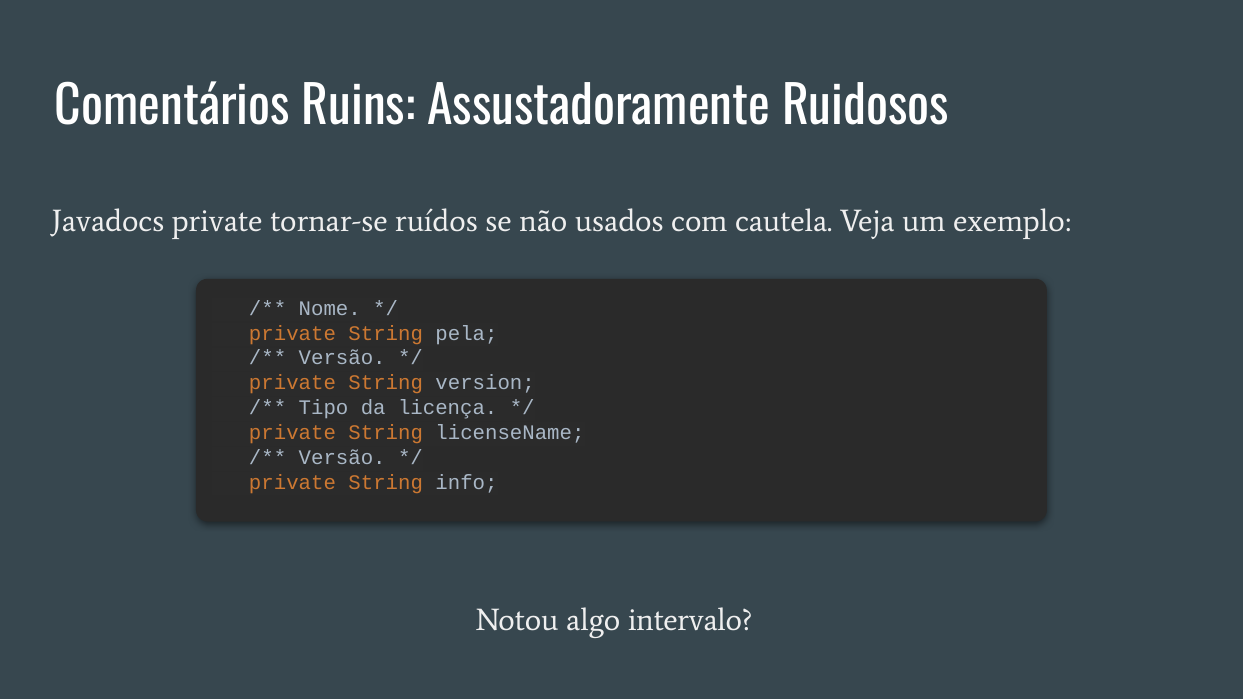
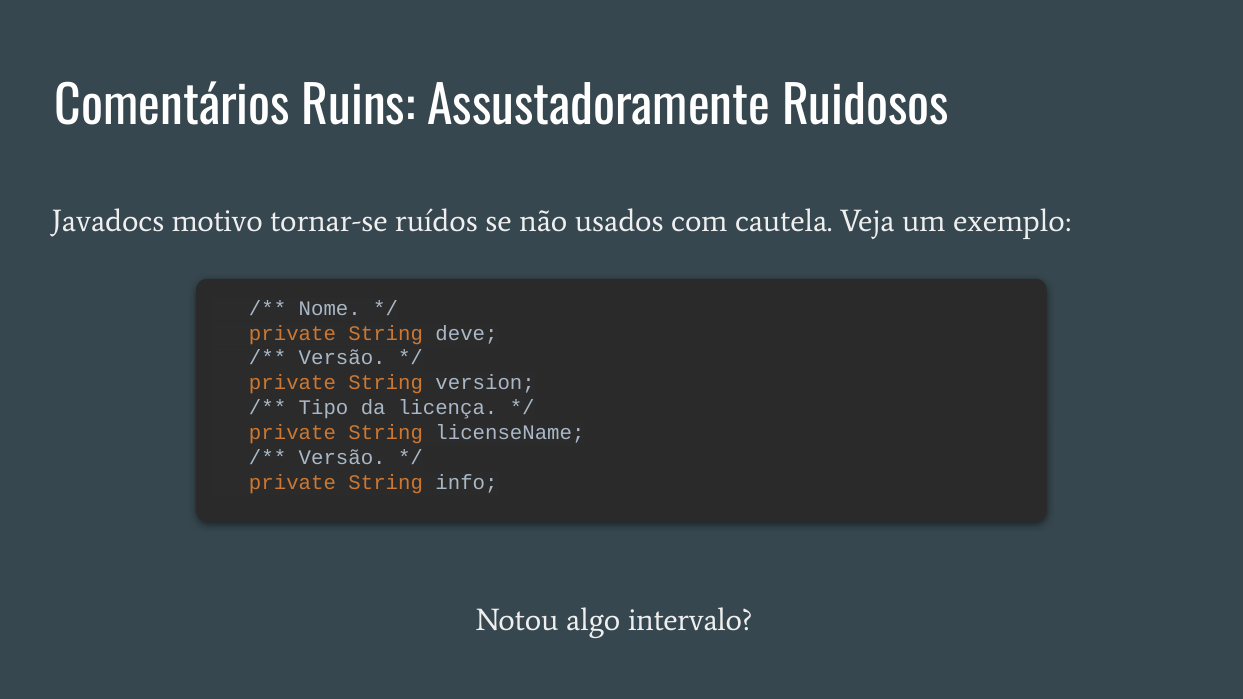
Javadocs private: private -> motivo (217, 222)
pela: pela -> deve (466, 333)
